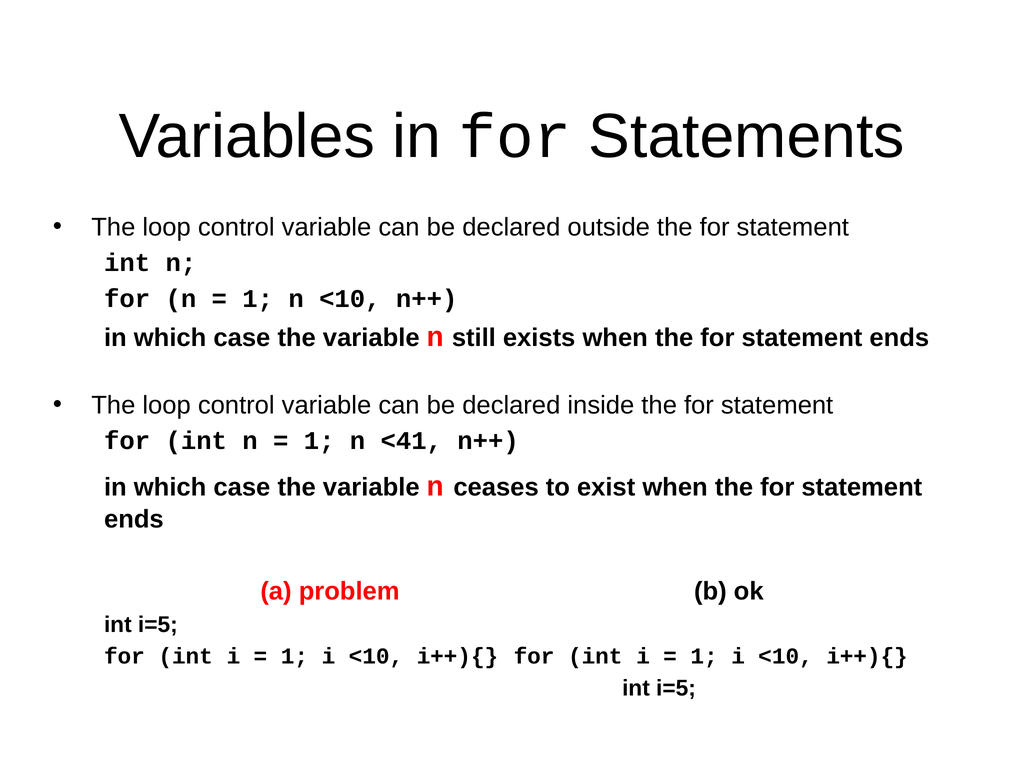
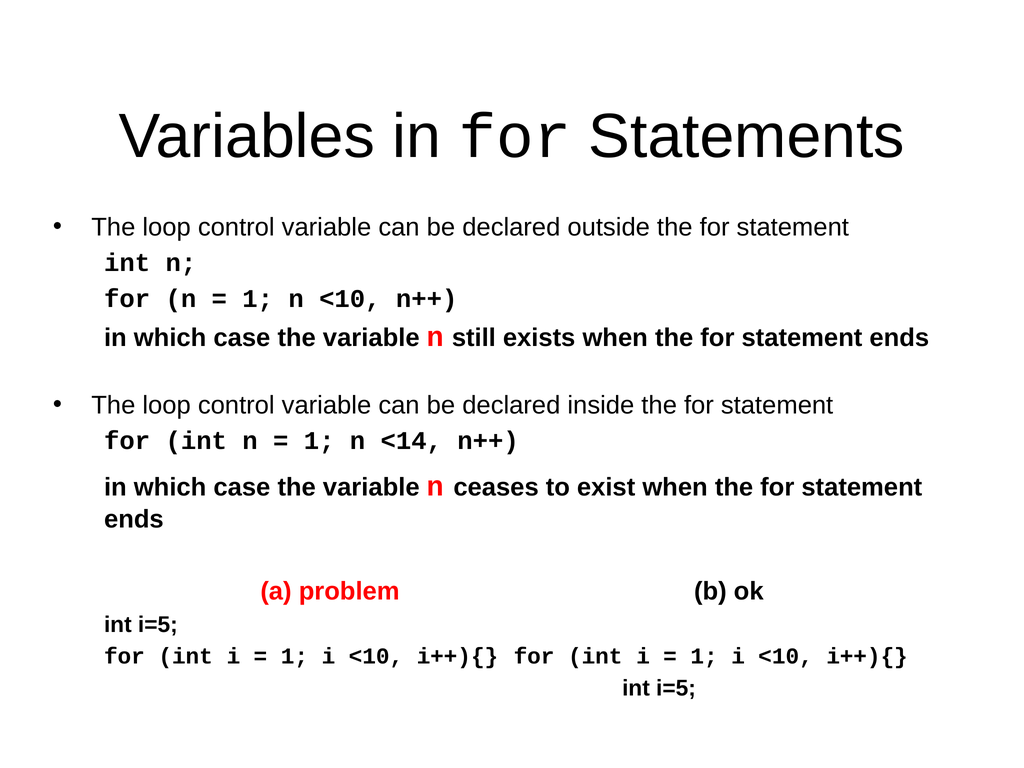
<41: <41 -> <14 (411, 441)
